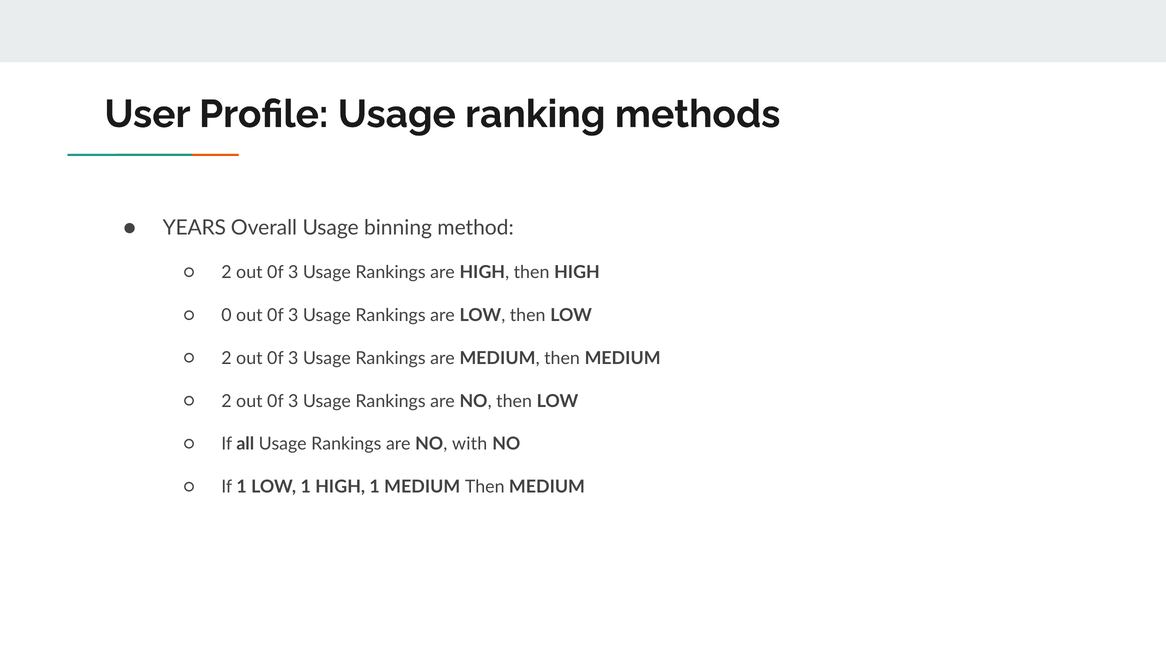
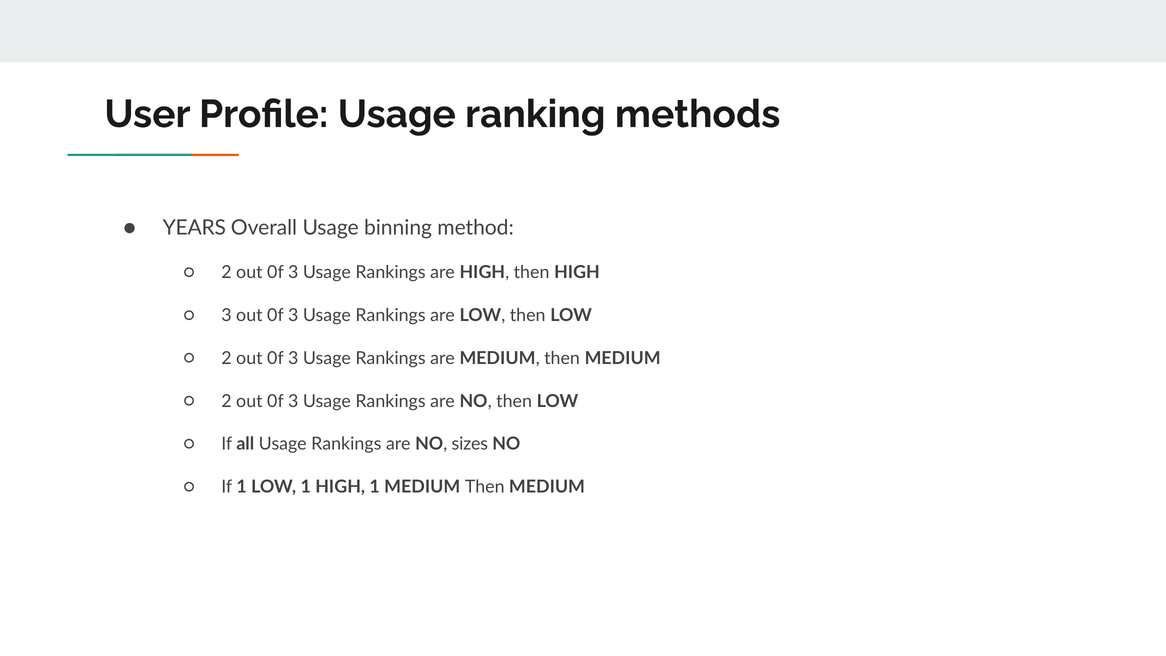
0: 0 -> 3 (226, 315)
with: with -> sizes (470, 444)
